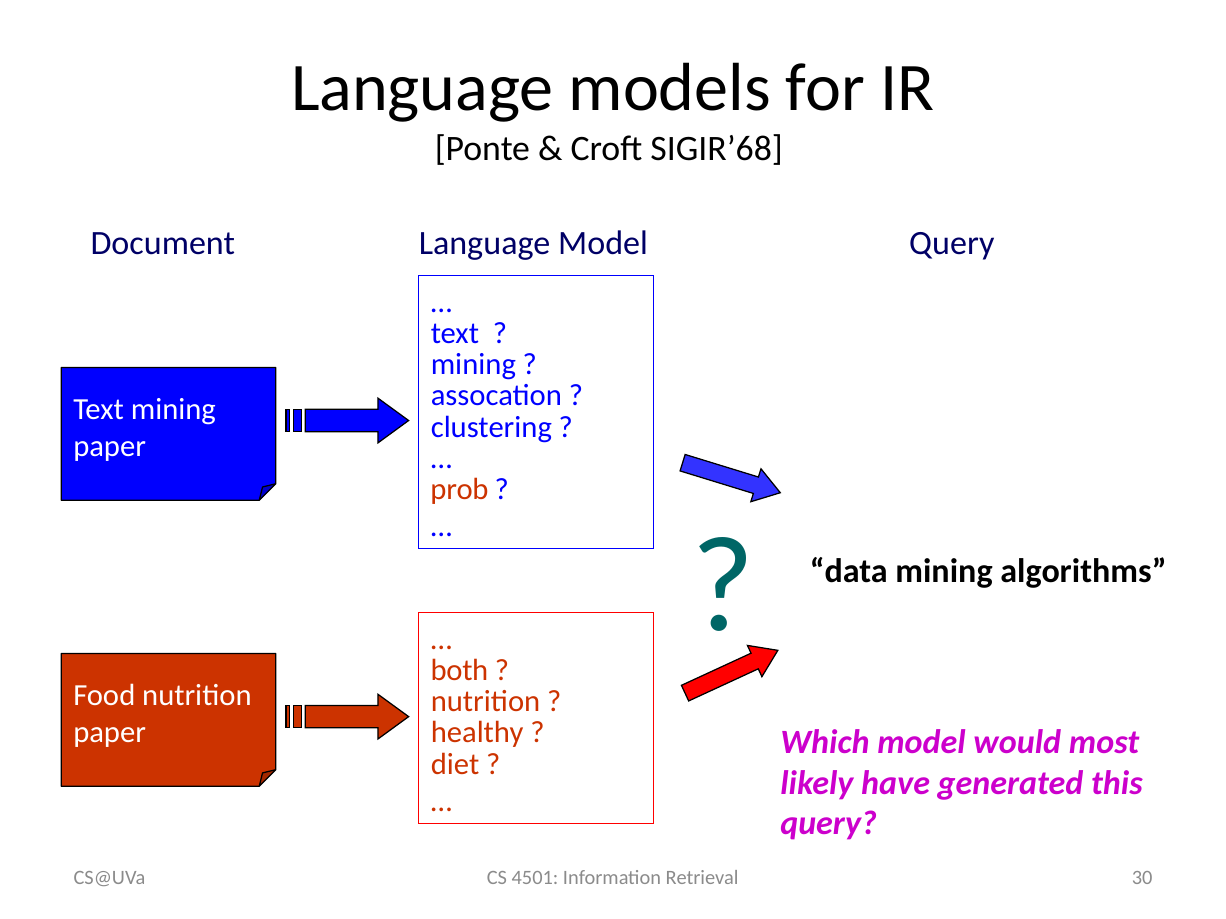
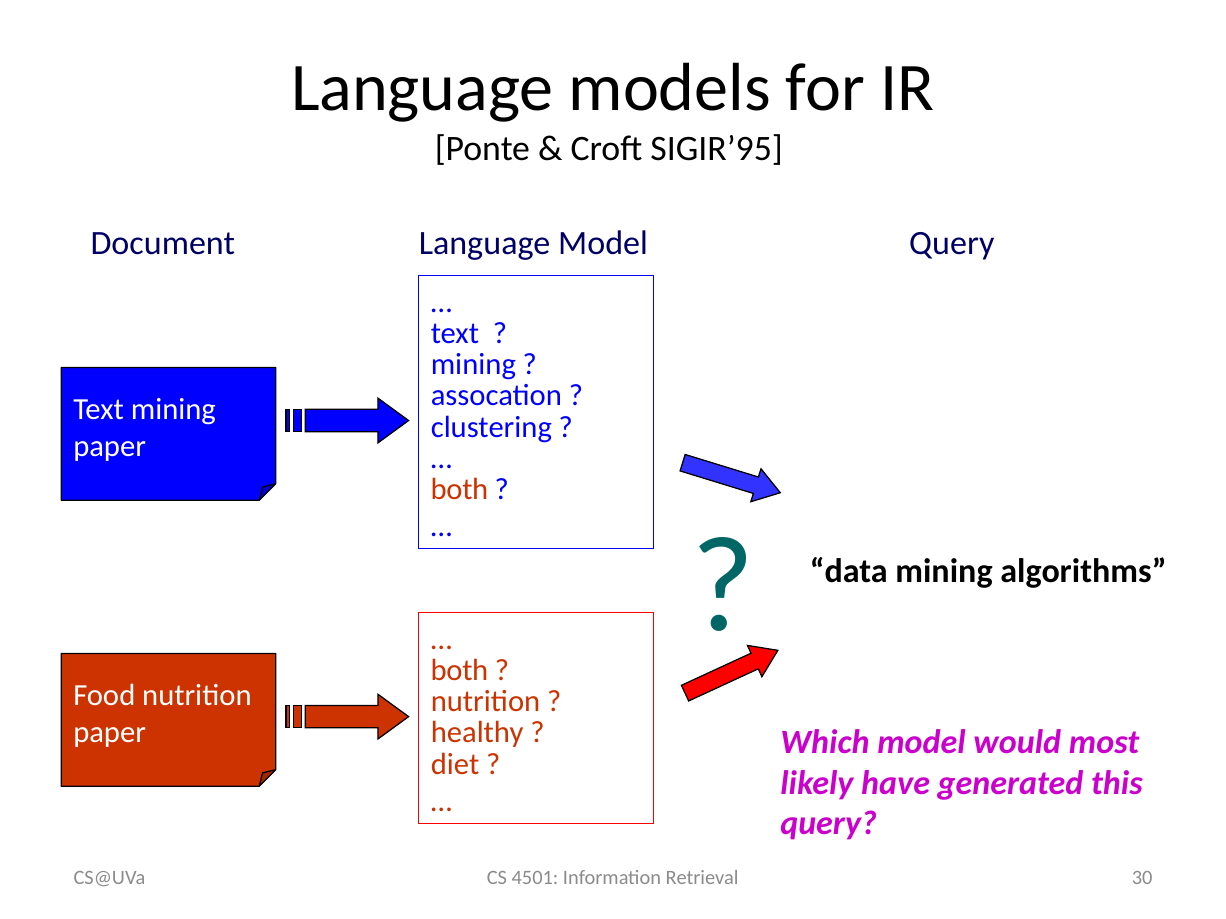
SIGIR’68: SIGIR’68 -> SIGIR’95 (717, 149)
prob: prob -> both (460, 490)
